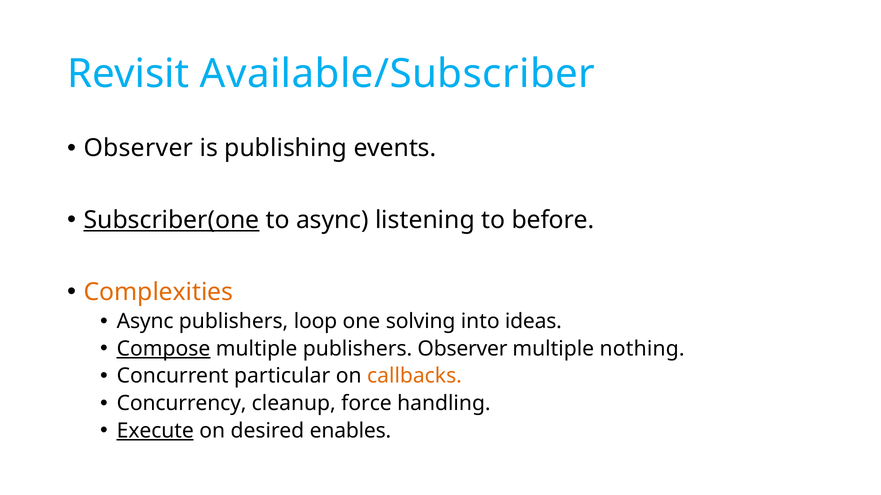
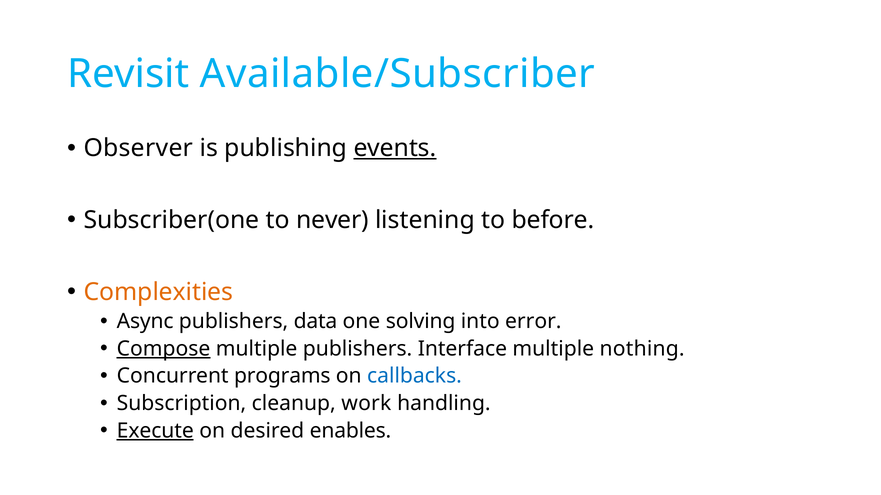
events underline: none -> present (395, 148)
Subscriber(one underline: present -> none (172, 220)
to async: async -> never (332, 220)
loop: loop -> data (316, 322)
ideas: ideas -> error (533, 322)
publishers Observer: Observer -> Interface (462, 349)
particular: particular -> programs (282, 376)
callbacks colour: orange -> blue (414, 376)
Concurrency: Concurrency -> Subscription (181, 404)
force: force -> work (366, 404)
